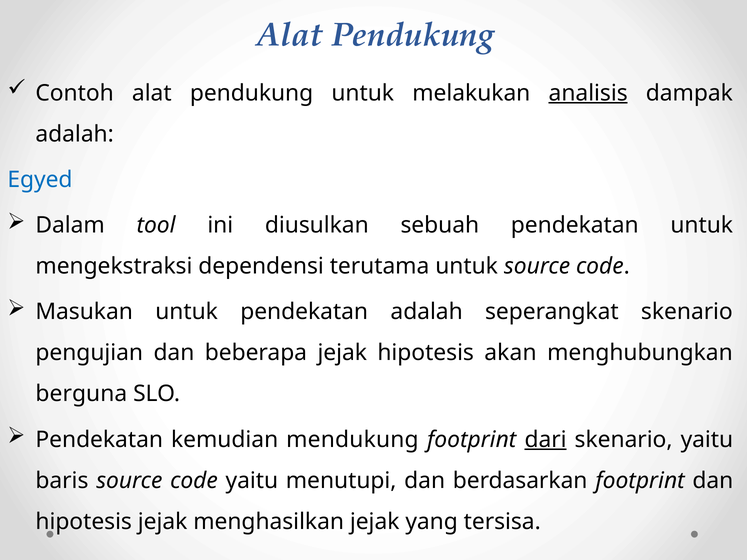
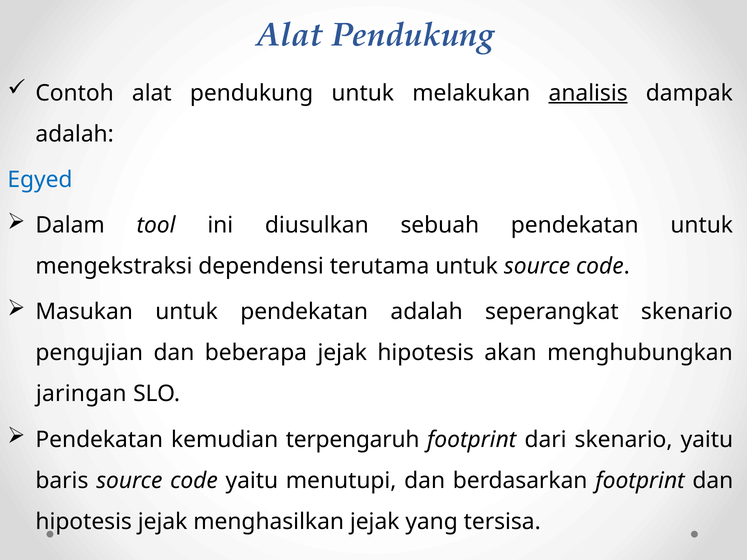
berguna: berguna -> jaringan (81, 394)
mendukung: mendukung -> terpengaruh (353, 440)
dari underline: present -> none (546, 440)
